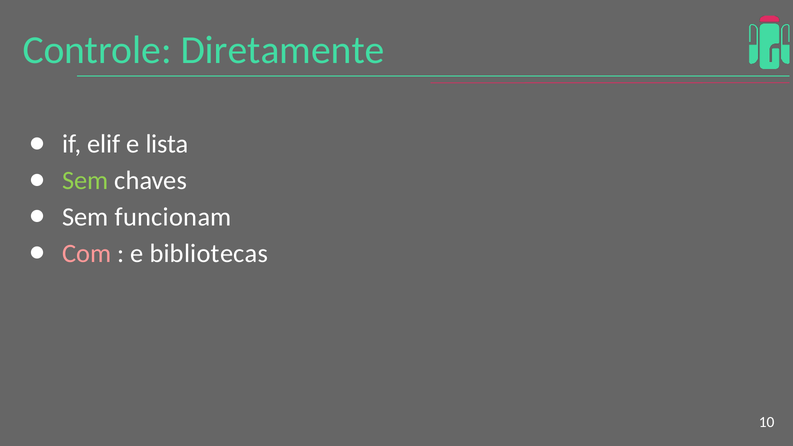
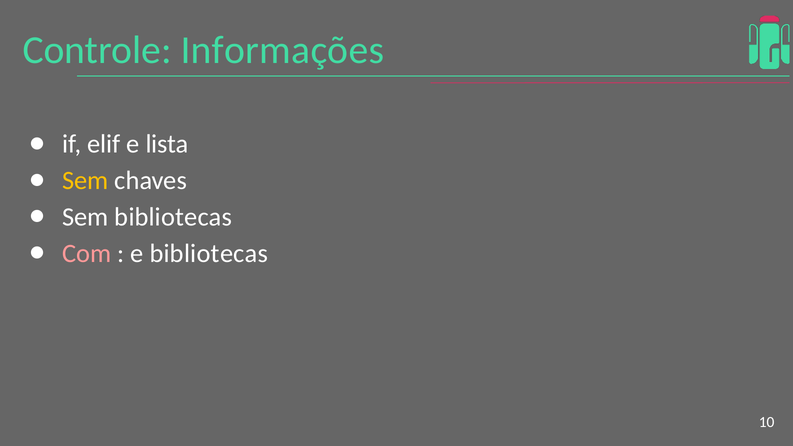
Diretamente: Diretamente -> Informações (282, 50)
Sem colour: light green -> yellow (85, 180)
Sem funcionam: funcionam -> bibliotecas (173, 217)
